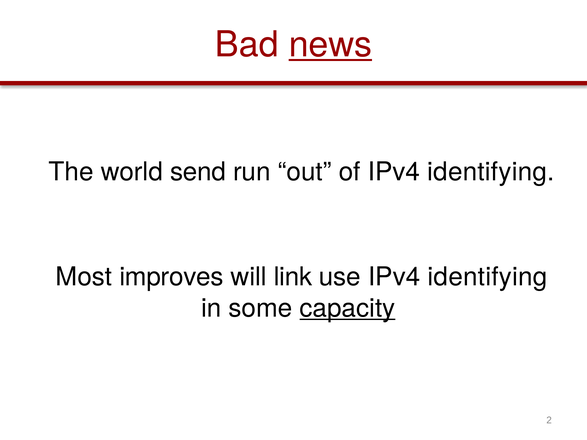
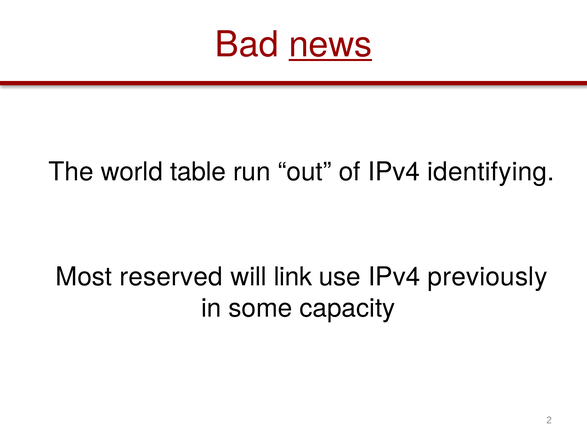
send: send -> table (198, 172)
improves: improves -> reserved (171, 277)
use IPv4 identifying: identifying -> previously (488, 277)
capacity underline: present -> none (347, 308)
